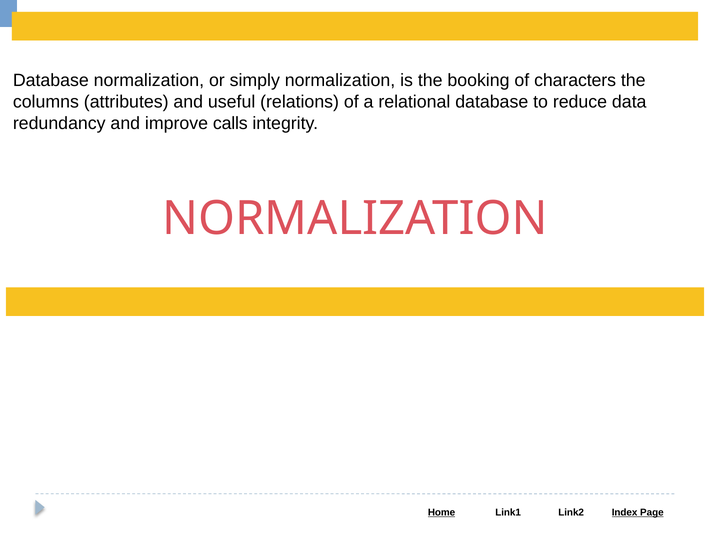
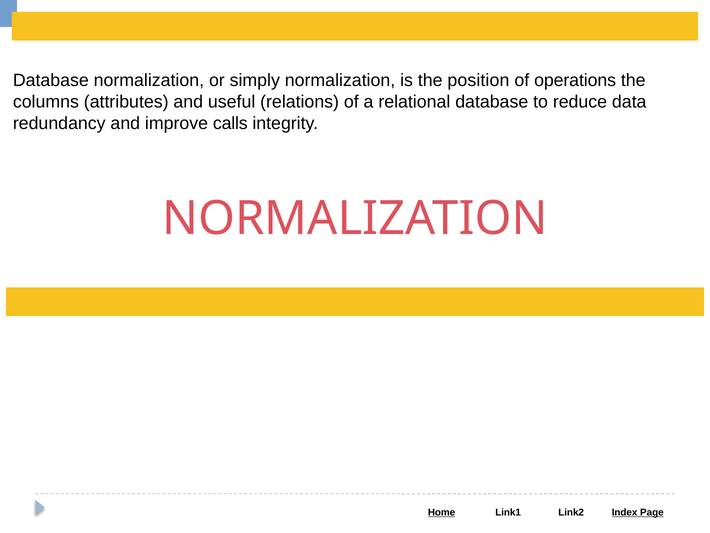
booking: booking -> position (478, 80)
characters: characters -> operations (575, 80)
